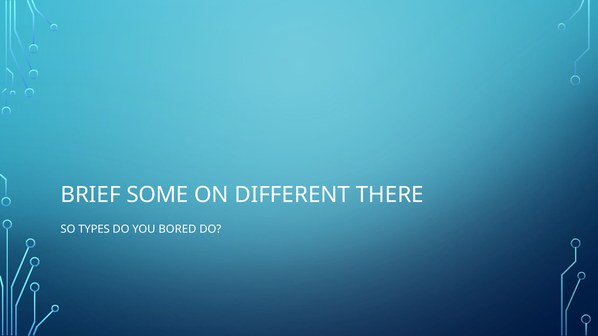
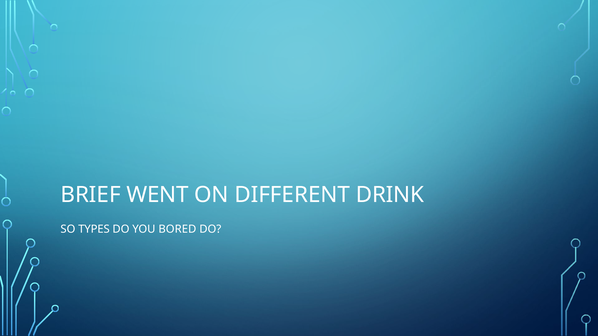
SOME: SOME -> WENT (157, 195)
THERE: THERE -> DRINK (390, 195)
